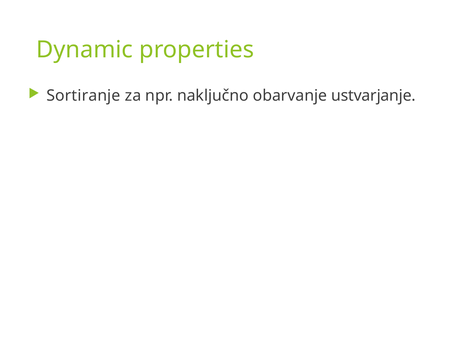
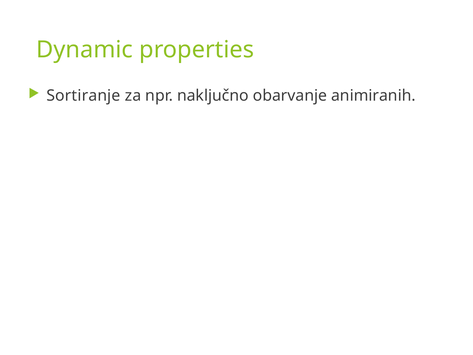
ustvarjanje: ustvarjanje -> animiranih (373, 96)
